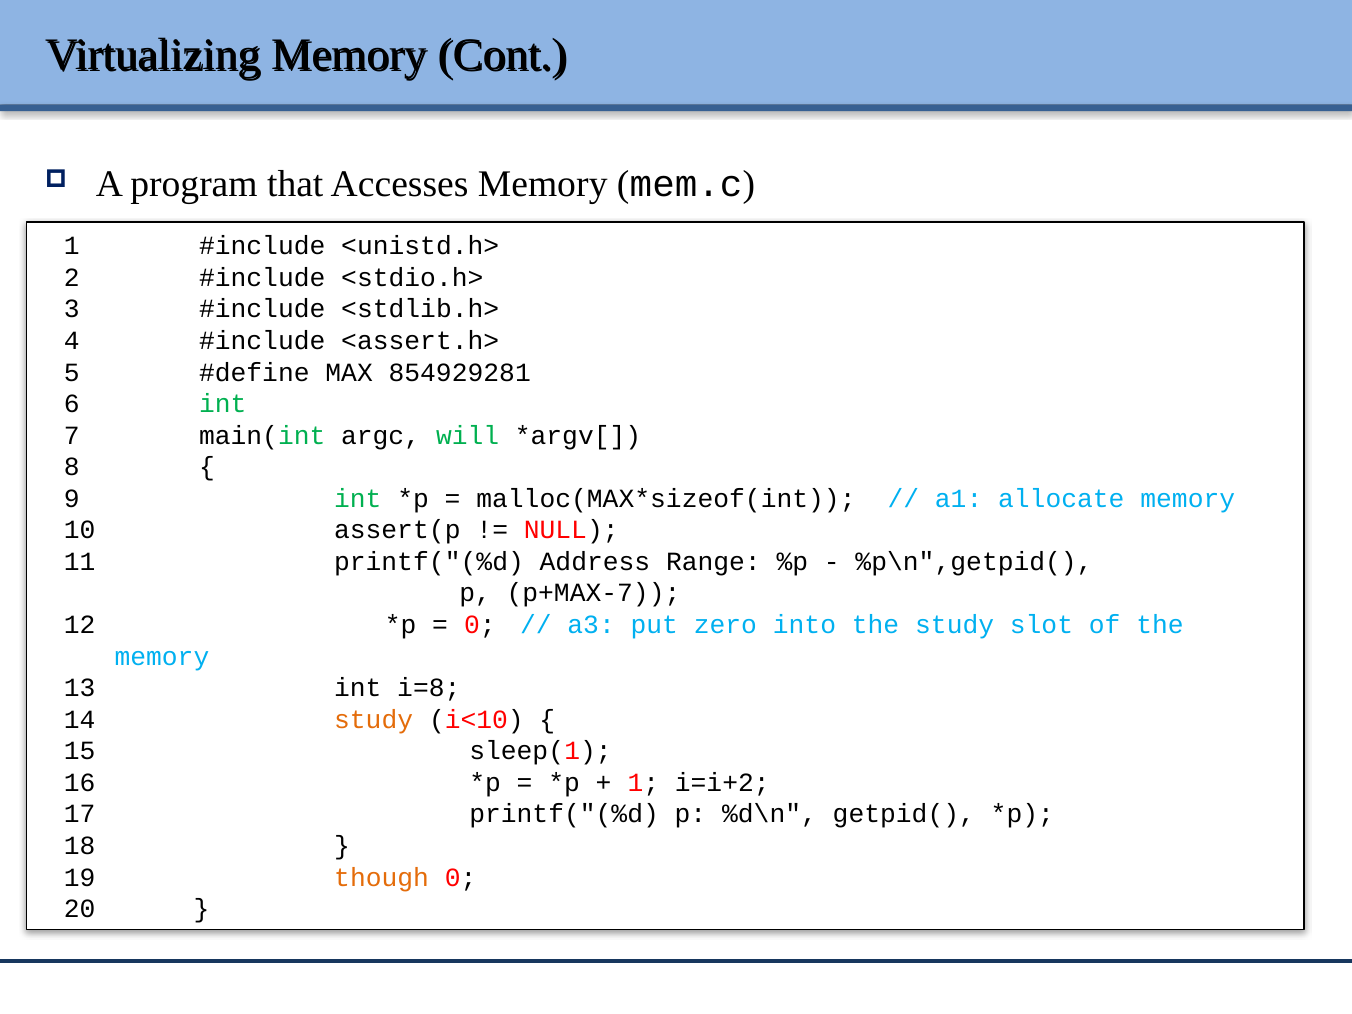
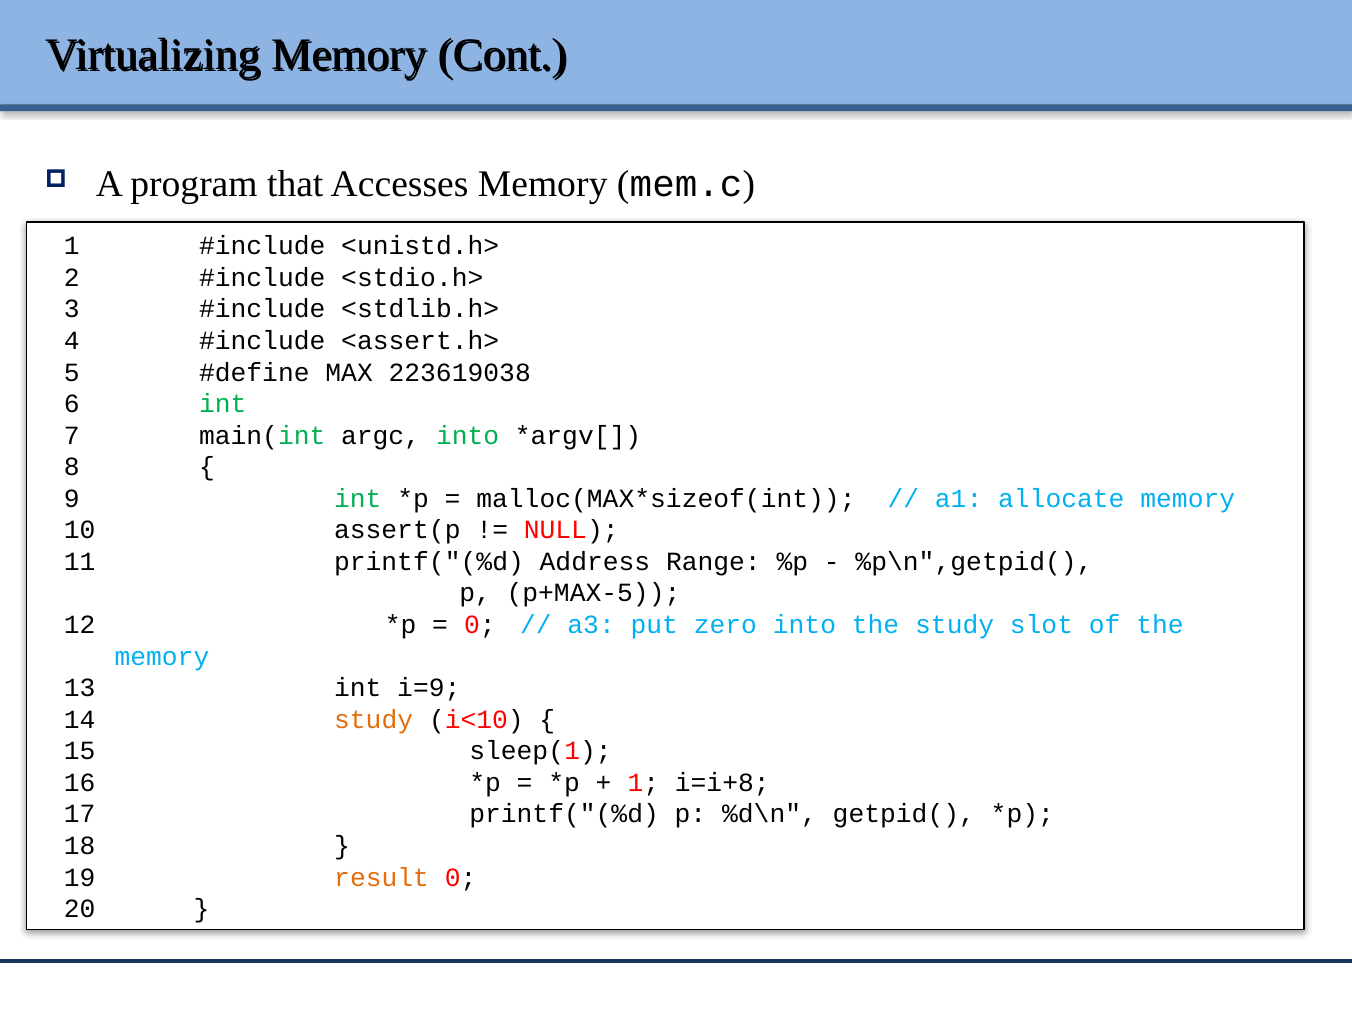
854929281: 854929281 -> 223619038 (460, 372)
argc will: will -> into (468, 435)
p+MAX-7: p+MAX-7 -> p+MAX-5 (593, 593)
i=8: i=8 -> i=9 (429, 688)
i=i+2: i=i+2 -> i=i+8 (722, 783)
though: though -> result (382, 877)
